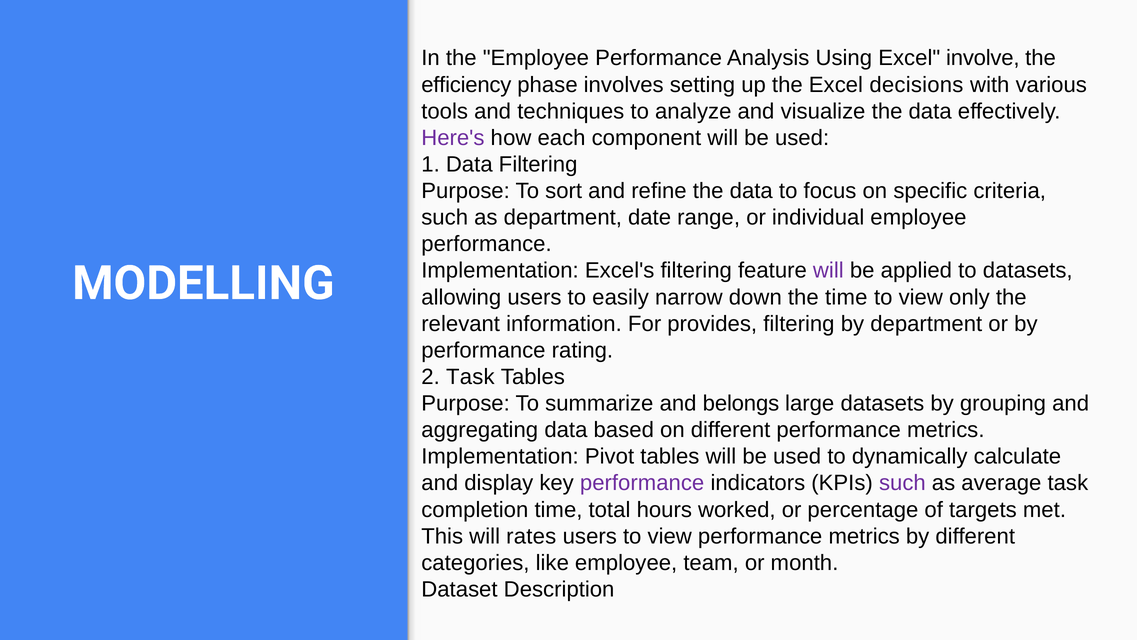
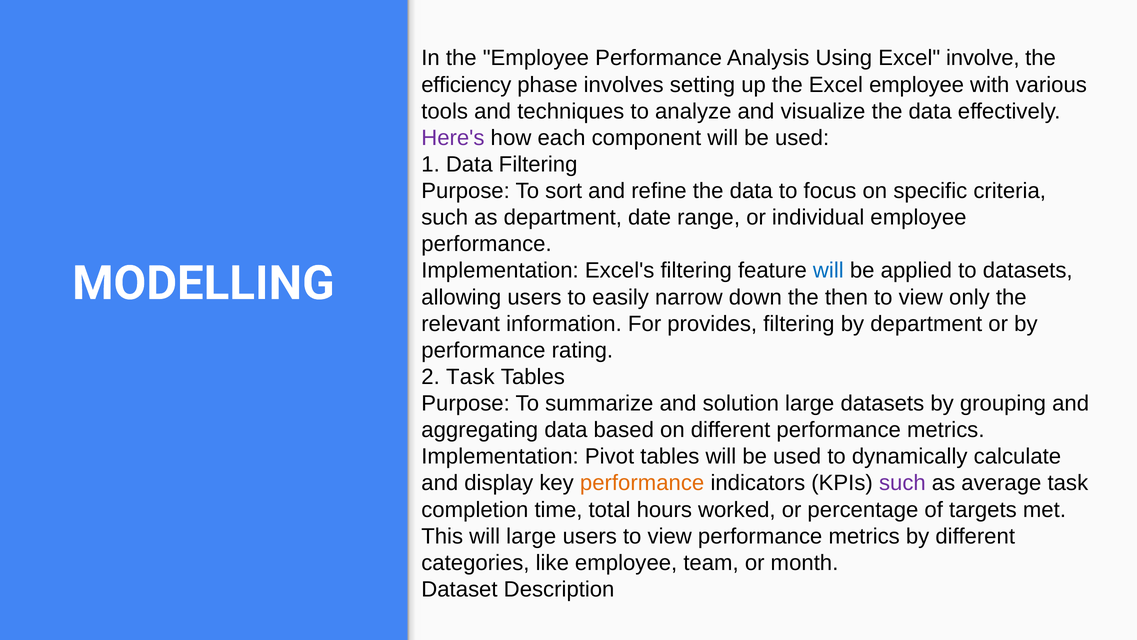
Excel decisions: decisions -> employee (917, 85)
will colour: purple -> blue (828, 271)
the time: time -> then (846, 297)
belongs: belongs -> solution (741, 403)
performance colour: purple -> orange (642, 483)
will rates: rates -> large (531, 536)
